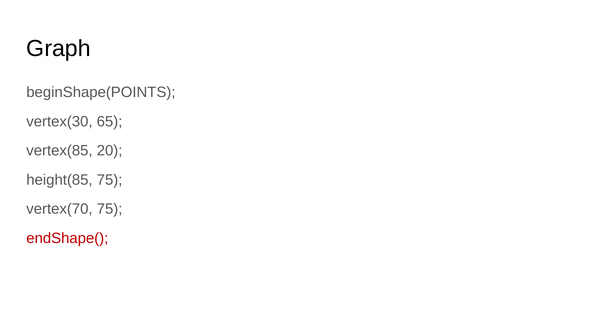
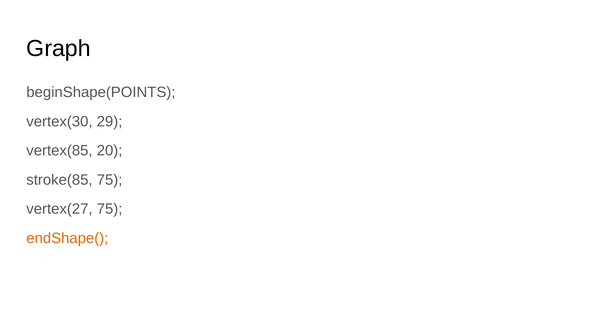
65: 65 -> 29 (110, 121)
height(85: height(85 -> stroke(85 (59, 180)
vertex(70: vertex(70 -> vertex(27 (59, 209)
endShape( colour: red -> orange (67, 238)
